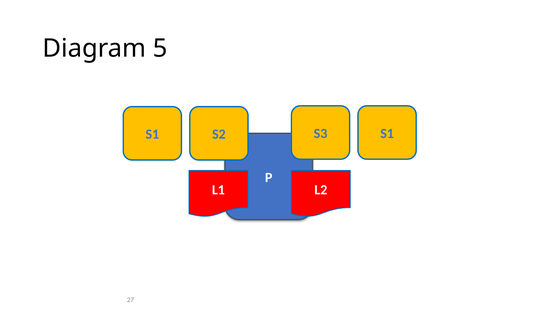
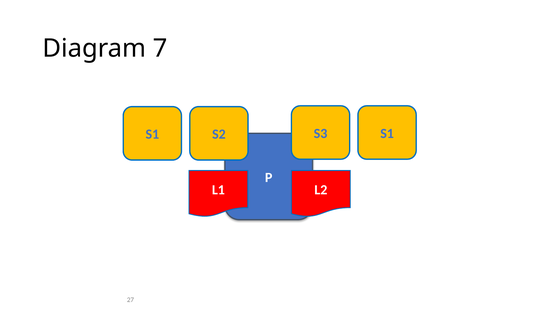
5: 5 -> 7 (160, 49)
